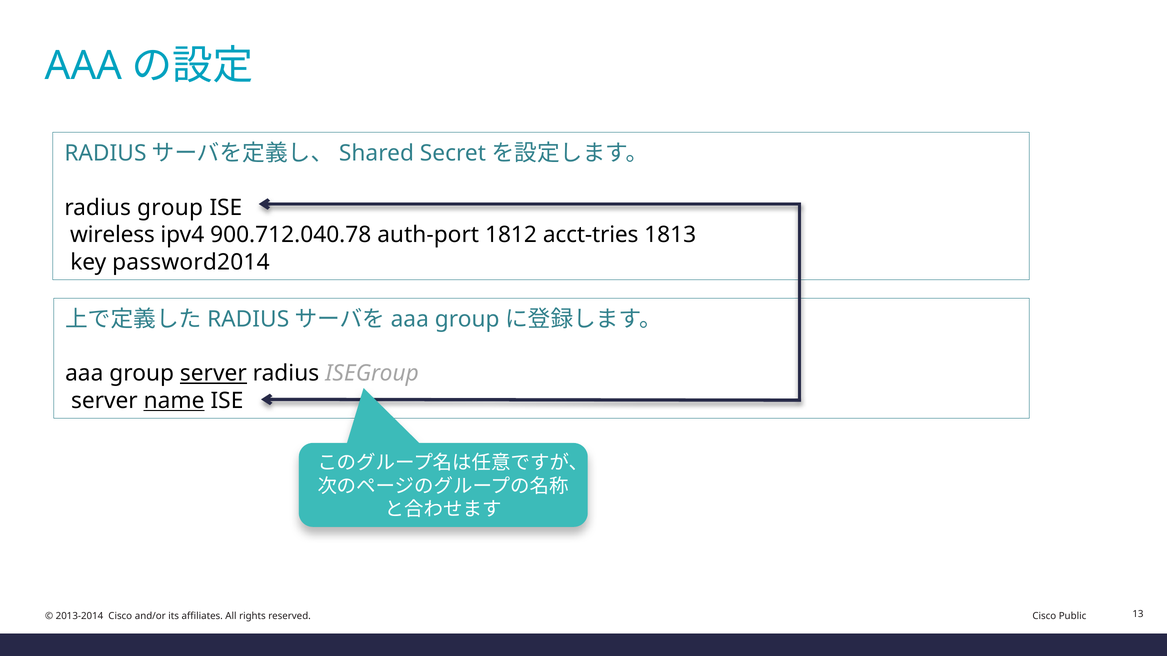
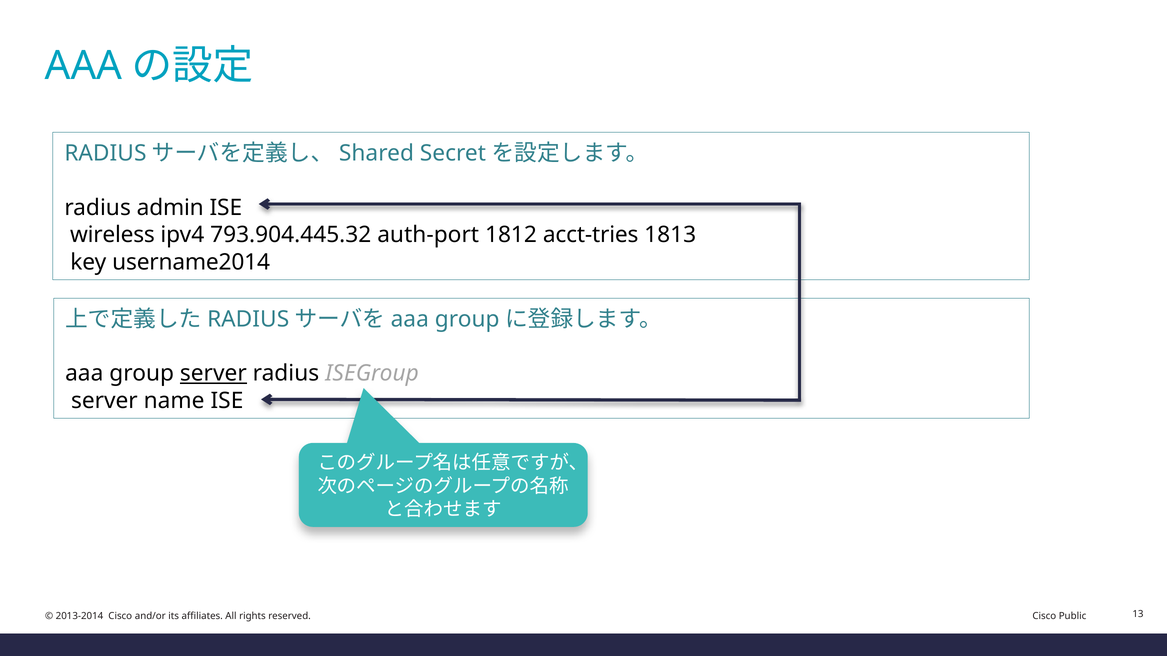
radius group: group -> admin (170, 208)
900.712.040.78: 900.712.040.78 -> 793.904.445.32 (291, 235)
password2014: password2014 -> username2014 (191, 262)
name underline: present -> none (174, 401)
